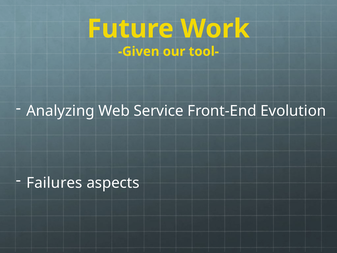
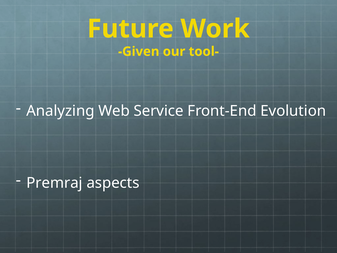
Failures: Failures -> Premraj (54, 183)
